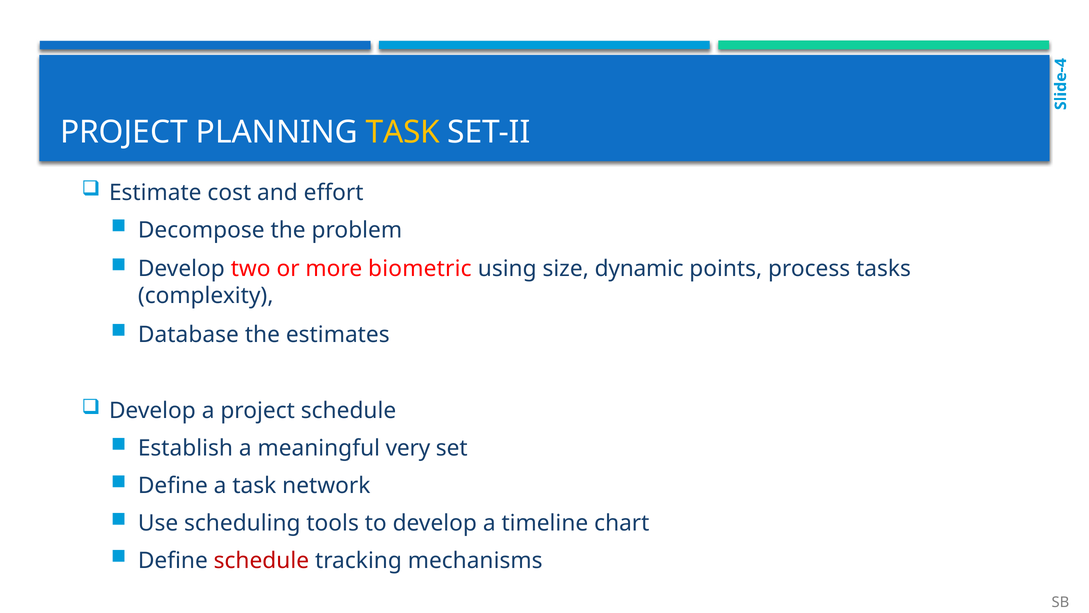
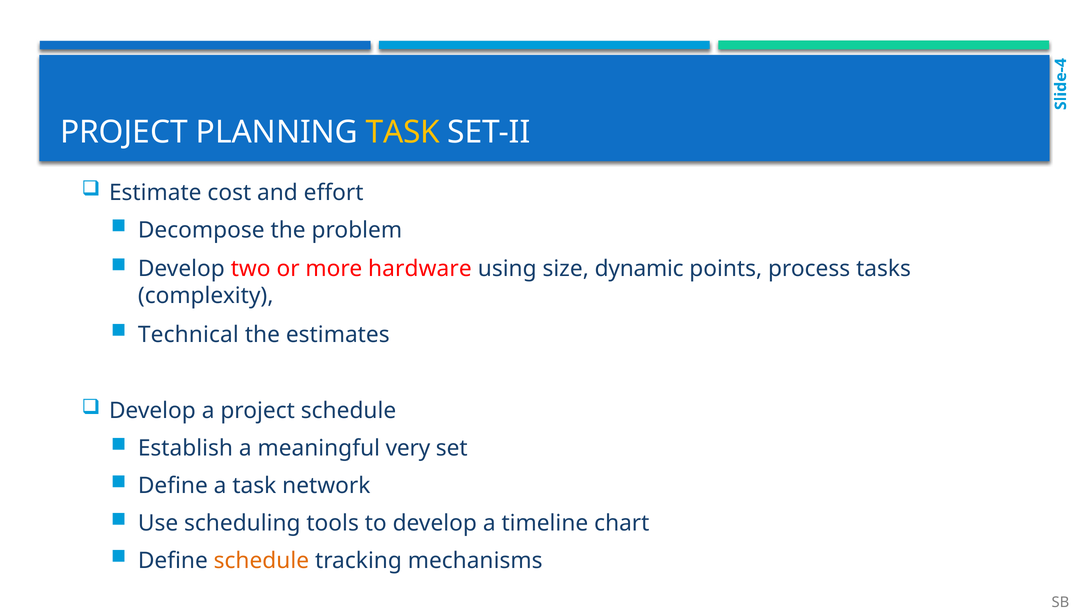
biometric: biometric -> hardware (420, 268)
Database: Database -> Technical (188, 334)
schedule colour: red -> orange (261, 560)
